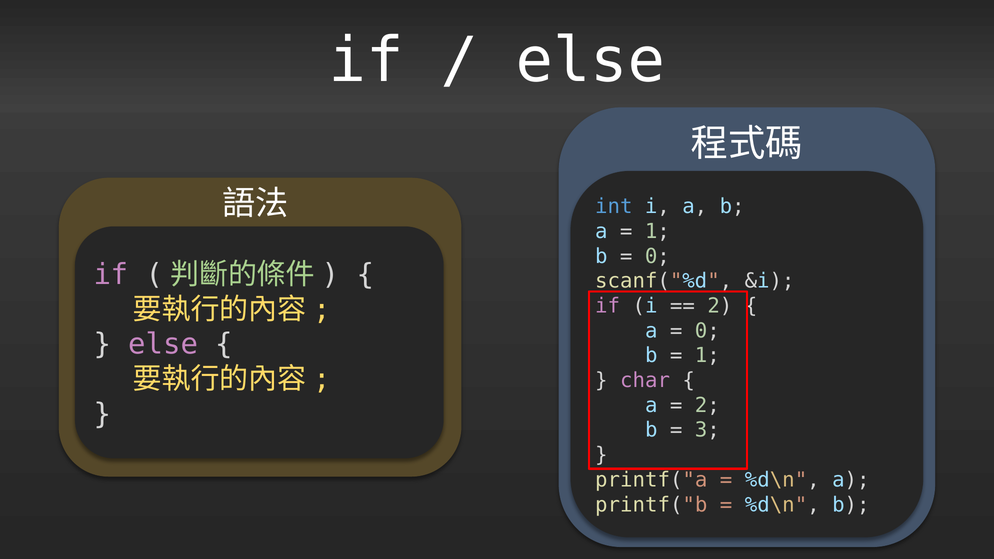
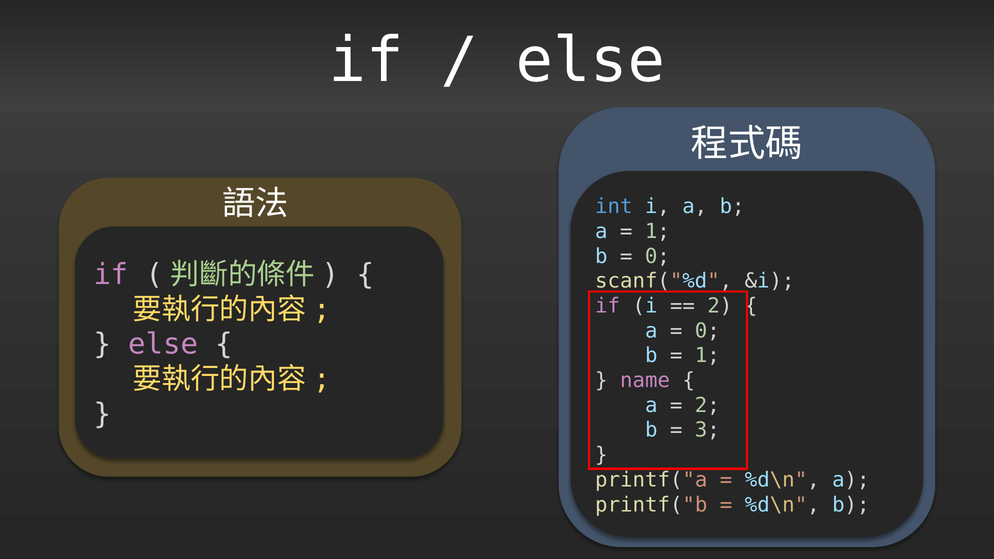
char: char -> name (645, 381)
